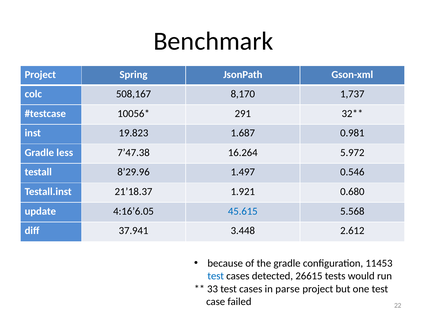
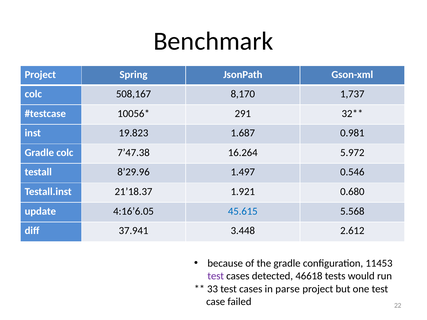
Gradle less: less -> colc (65, 153)
test colour: blue -> purple (216, 276)
26615: 26615 -> 46618 (309, 276)
